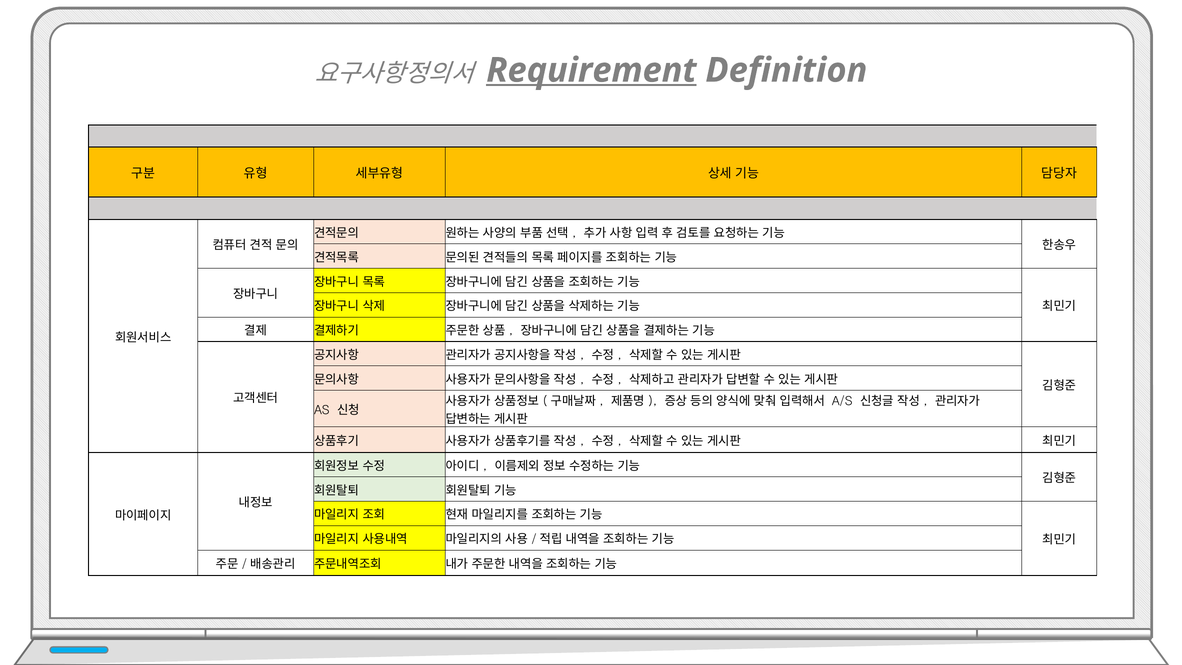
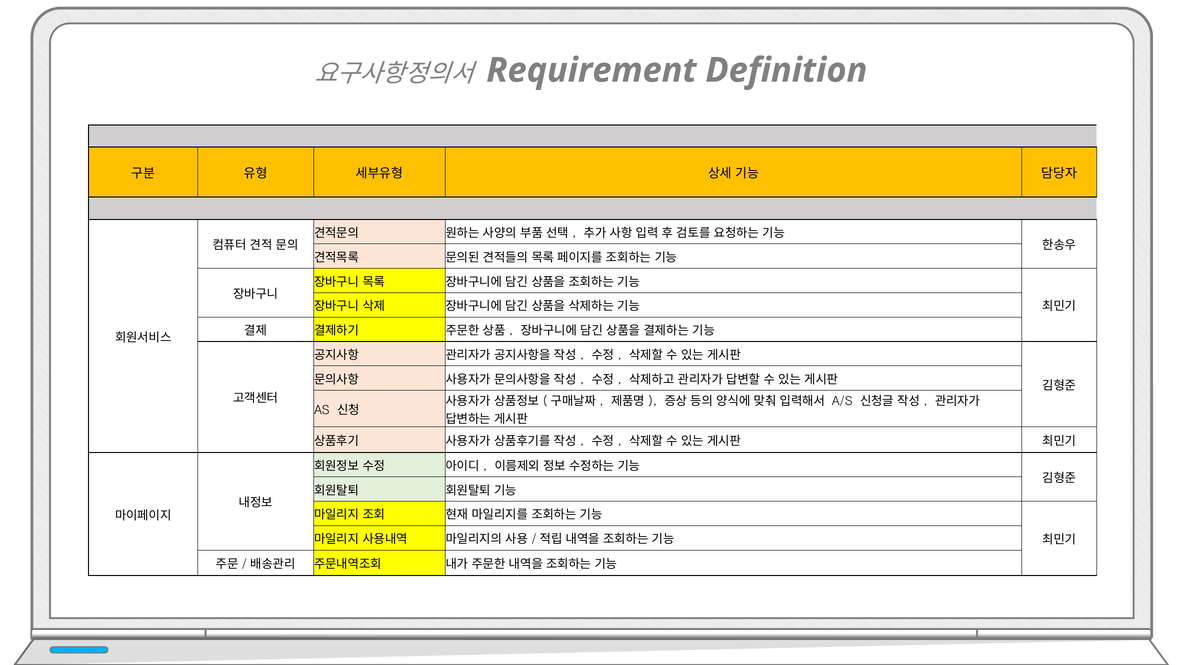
Requirement underline: present -> none (591, 70)
